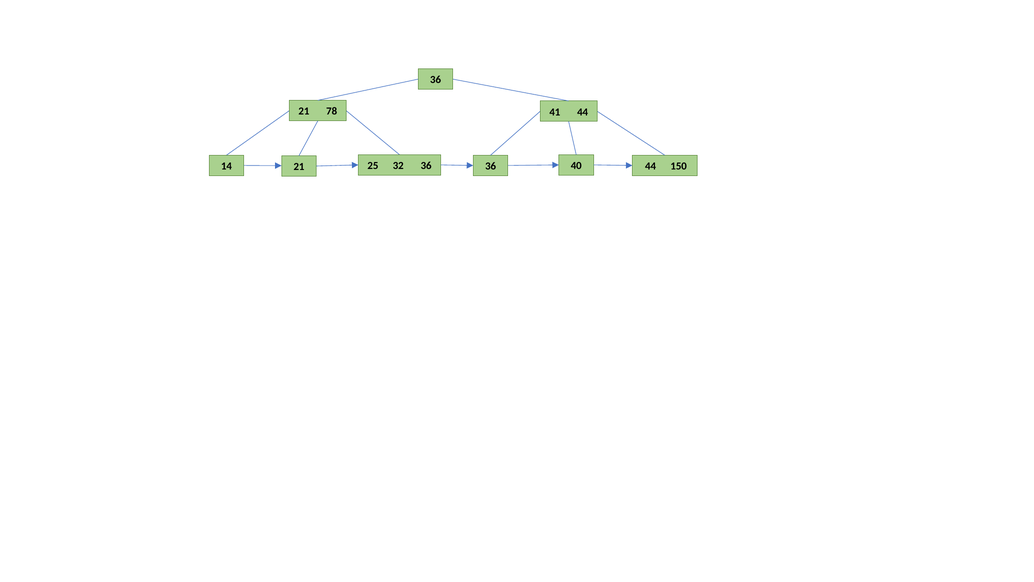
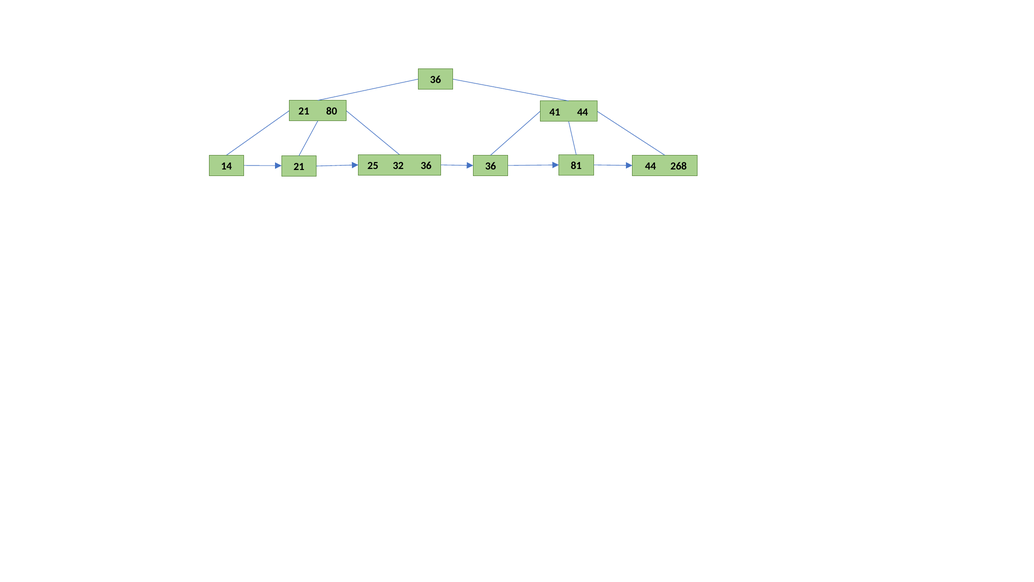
78: 78 -> 80 (332, 111)
150: 150 -> 268 (679, 166)
40: 40 -> 81 (576, 166)
